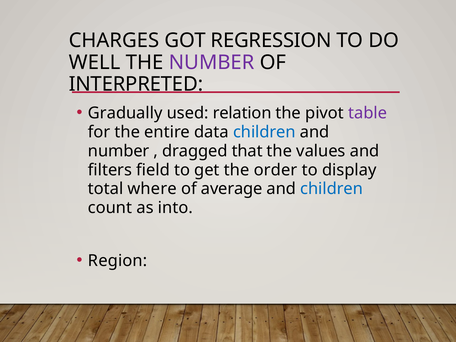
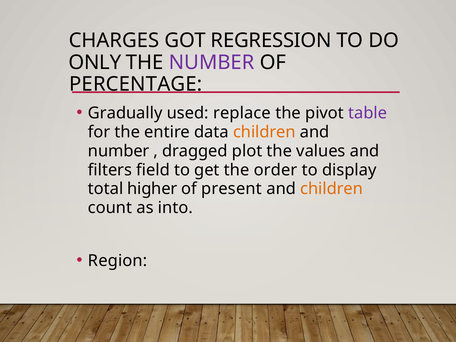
WELL: WELL -> ONLY (95, 62)
INTERPRETED: INTERPRETED -> PERCENTAGE (136, 84)
relation: relation -> replace (242, 113)
children colour: blue -> orange (264, 132)
that: that -> plot (247, 151)
where: where -> higher (152, 189)
average: average -> present (232, 189)
children colour: blue -> orange (332, 189)
